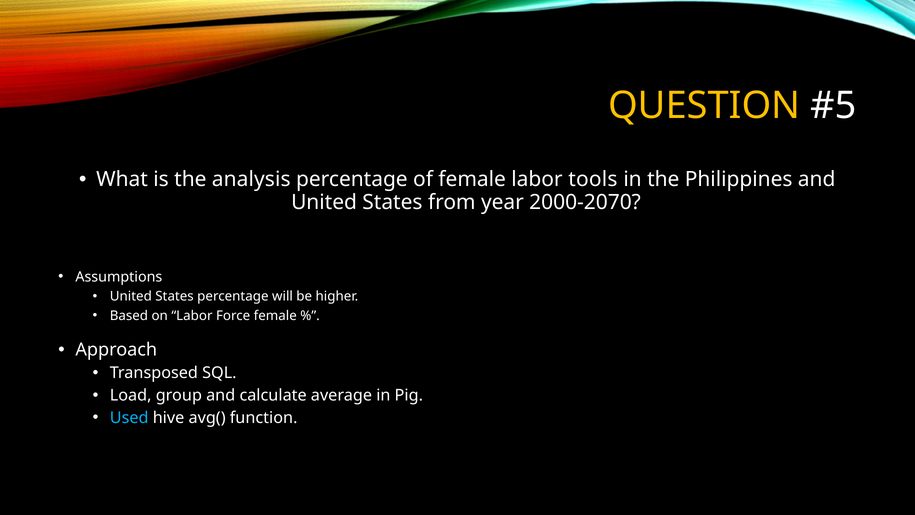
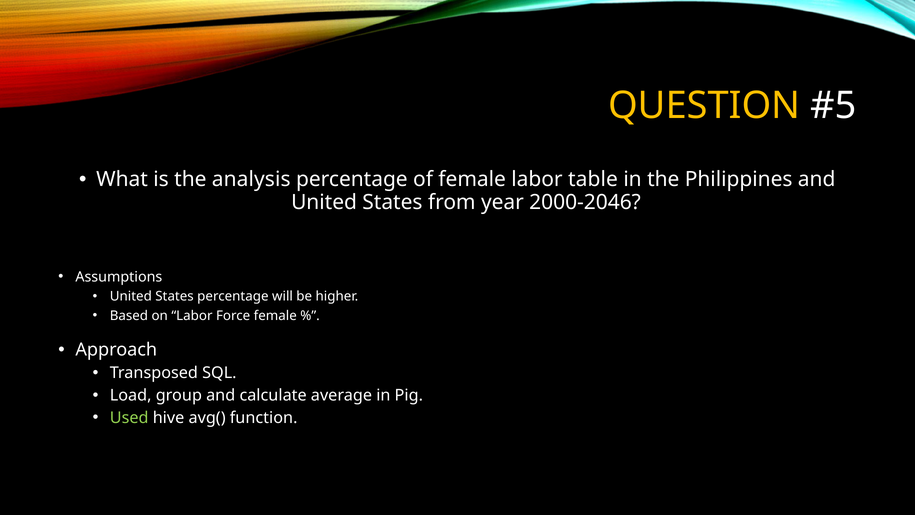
tools: tools -> table (593, 179)
2000-2070: 2000-2070 -> 2000-2046 (585, 202)
Used colour: light blue -> light green (129, 417)
